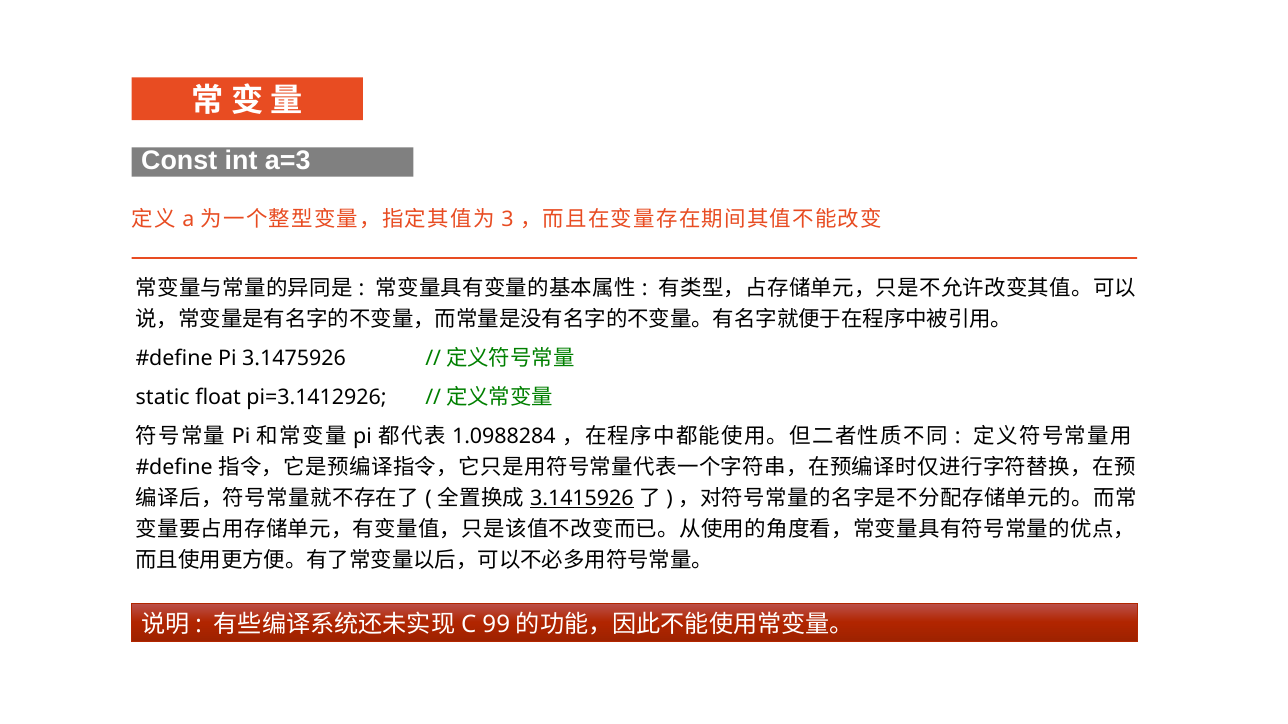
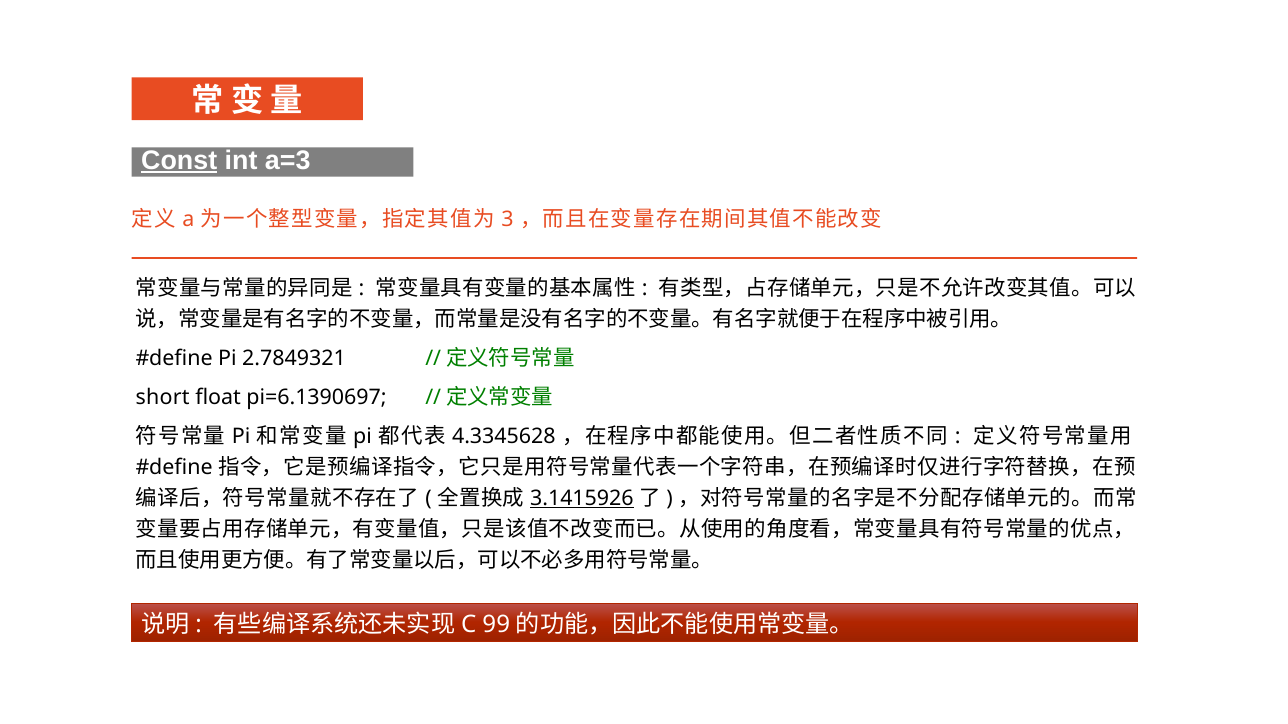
Const underline: none -> present (179, 161)
3.1475926: 3.1475926 -> 2.7849321 (294, 359)
static: static -> short (163, 398)
pi=3.1412926: pi=3.1412926 -> pi=6.1390697 (317, 398)
1.0988284: 1.0988284 -> 4.3345628 (504, 437)
